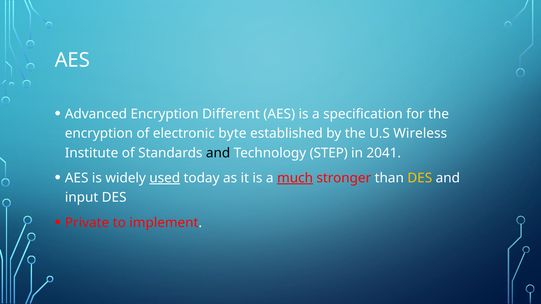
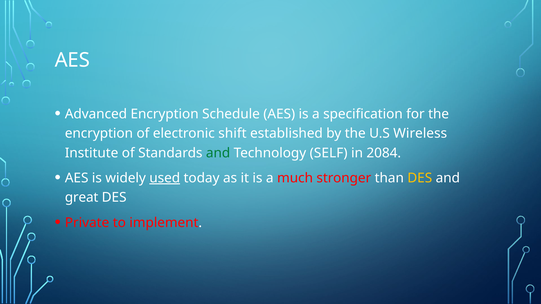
Different: Different -> Schedule (231, 114)
byte: byte -> shift (232, 134)
and colour: black -> green (218, 153)
STEP: STEP -> SELF (329, 153)
2041: 2041 -> 2084 (384, 153)
much underline: present -> none (295, 178)
input: input -> great (82, 198)
